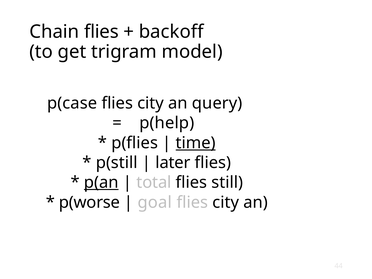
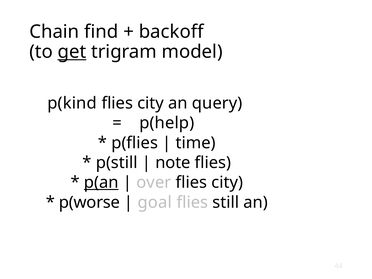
Chain flies: flies -> find (101, 32)
get underline: none -> present (72, 52)
p(case: p(case -> p(kind (72, 103)
time underline: present -> none (196, 143)
later: later -> note (173, 163)
total: total -> over (154, 183)
still: still -> city (227, 183)
city: city -> still (226, 202)
